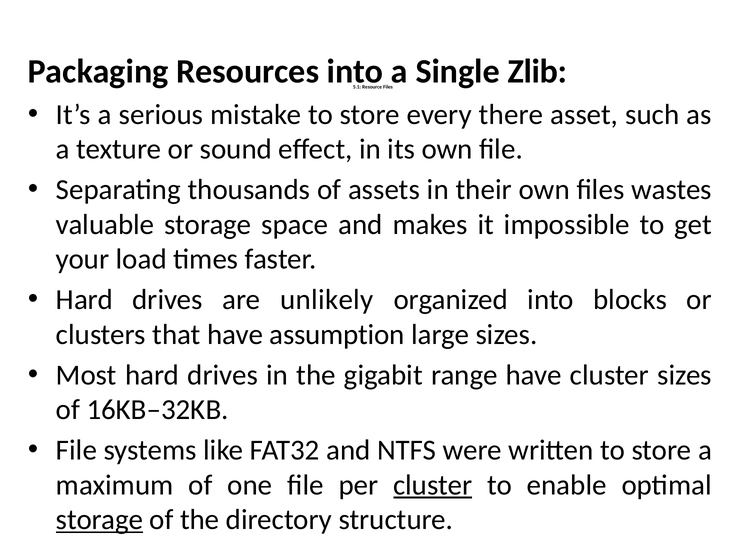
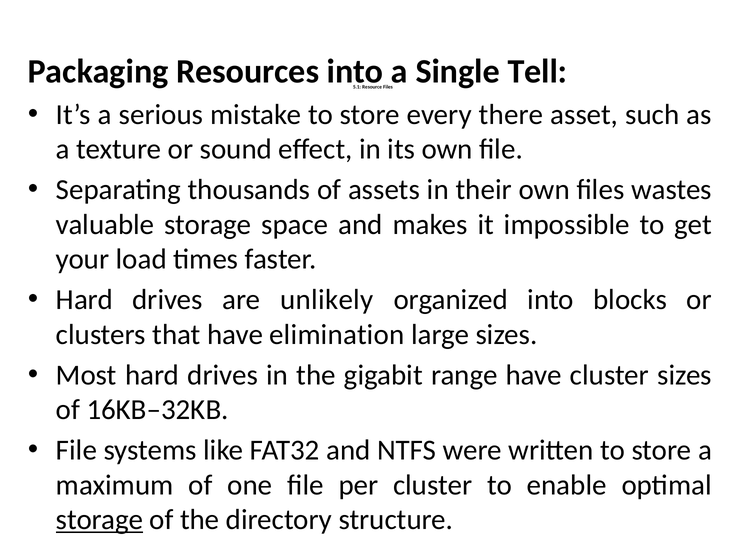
Zlib: Zlib -> Tell (537, 71)
assumption: assumption -> elimination (337, 335)
cluster underline: present -> none (433, 485)
